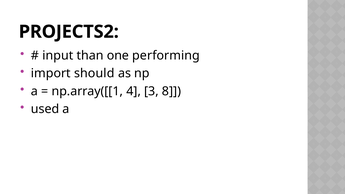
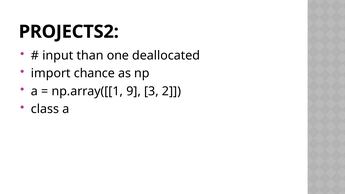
performing: performing -> deallocated (166, 56)
should: should -> chance (94, 73)
4: 4 -> 9 (134, 91)
8: 8 -> 2 (171, 91)
used: used -> class (45, 109)
